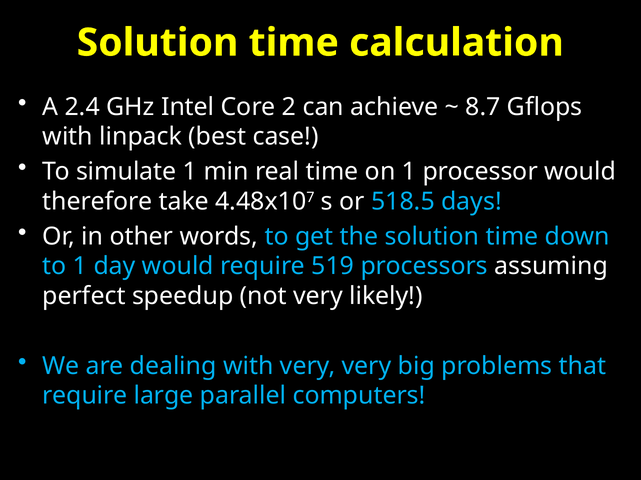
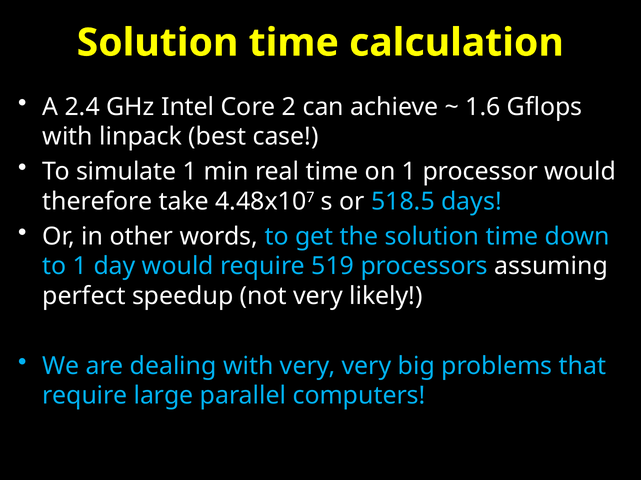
8.7: 8.7 -> 1.6 (483, 107)
